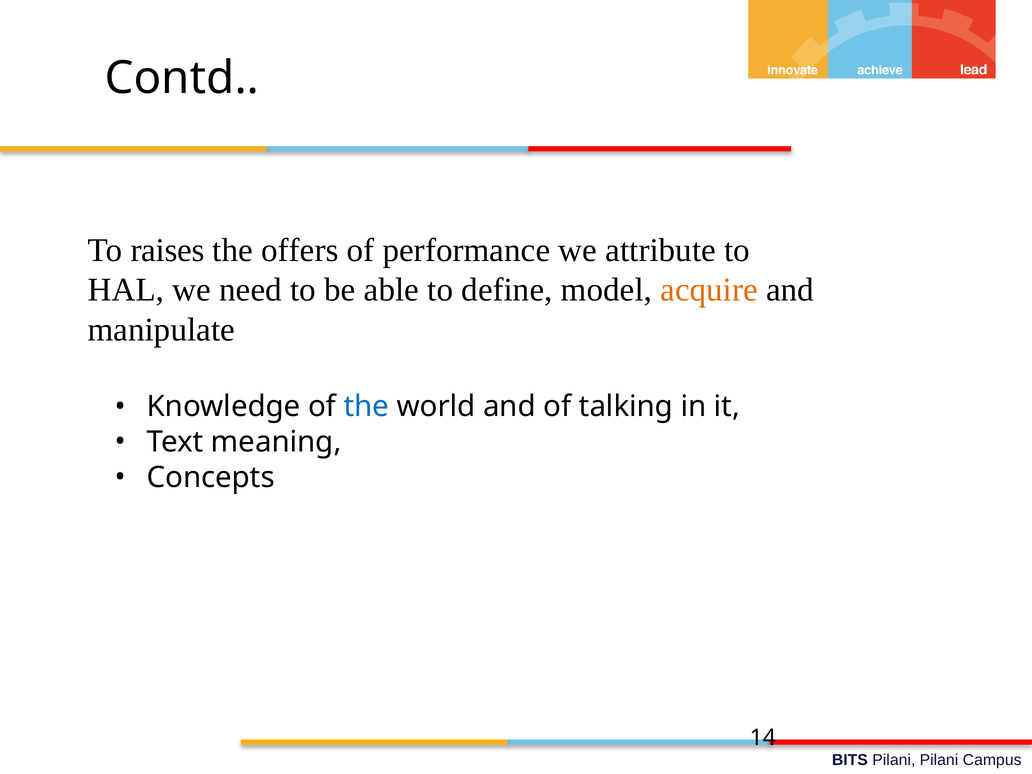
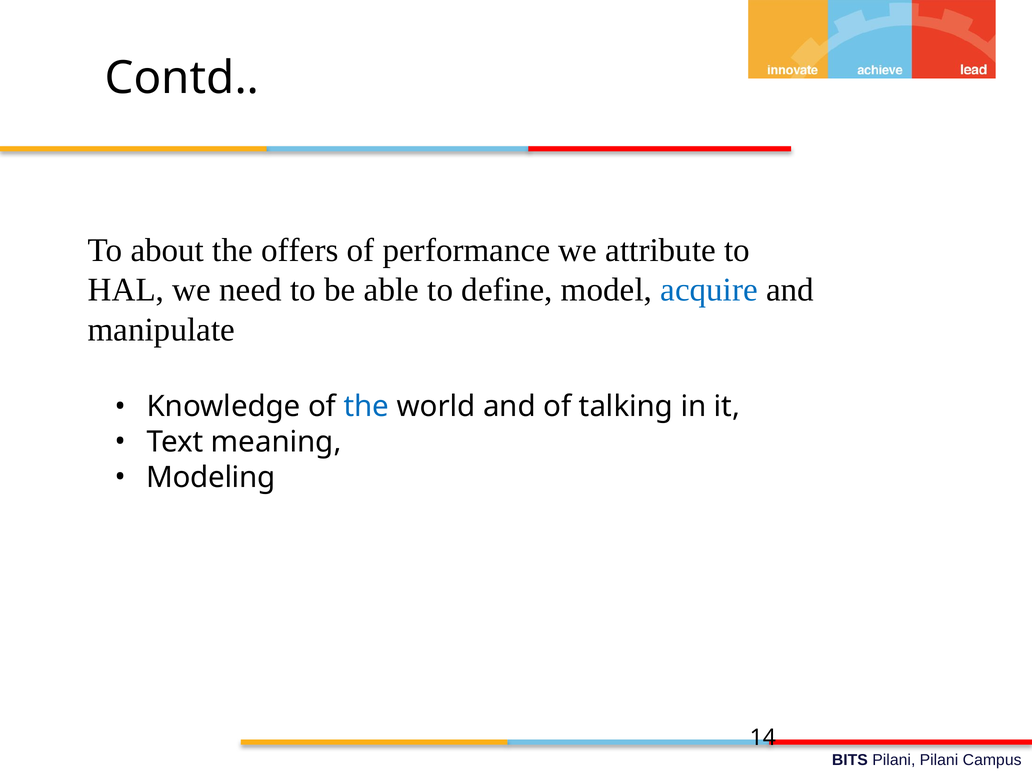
raises: raises -> about (167, 250)
acquire colour: orange -> blue (709, 290)
Concepts: Concepts -> Modeling (211, 477)
